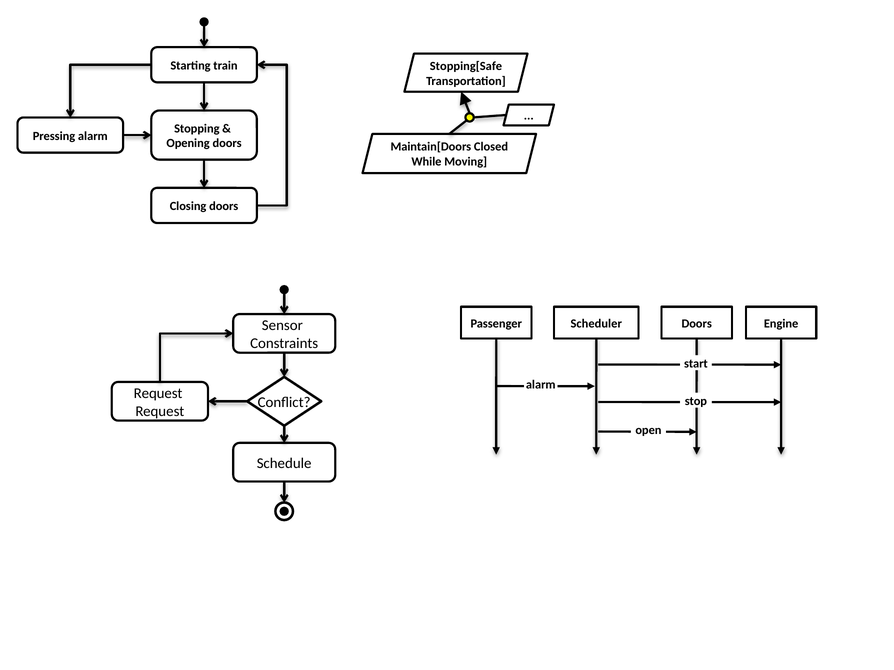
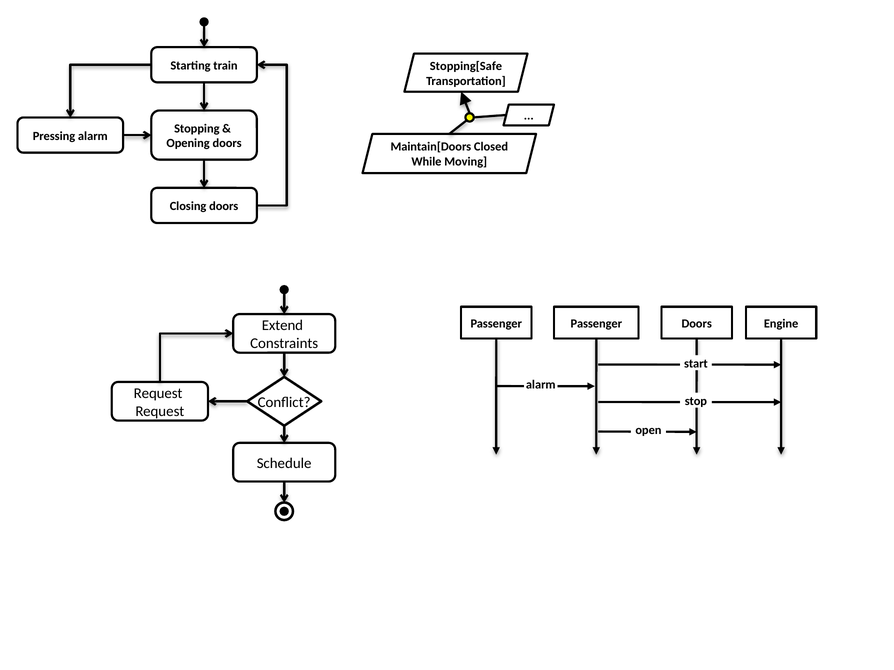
Passenger Scheduler: Scheduler -> Passenger (596, 324)
Sensor: Sensor -> Extend (282, 326)
